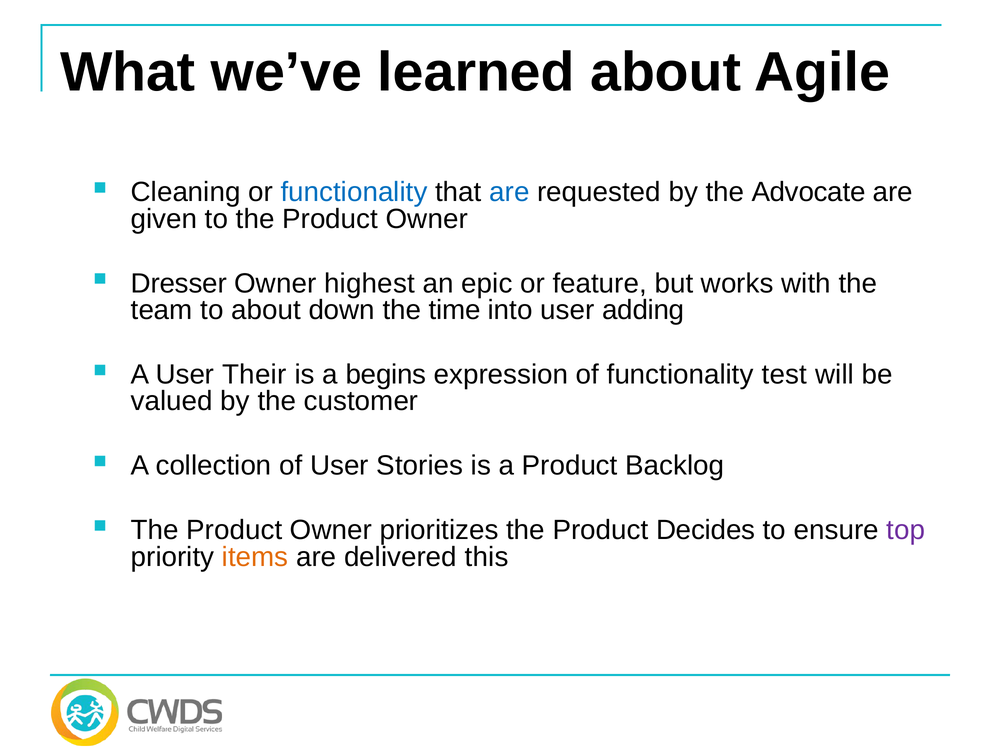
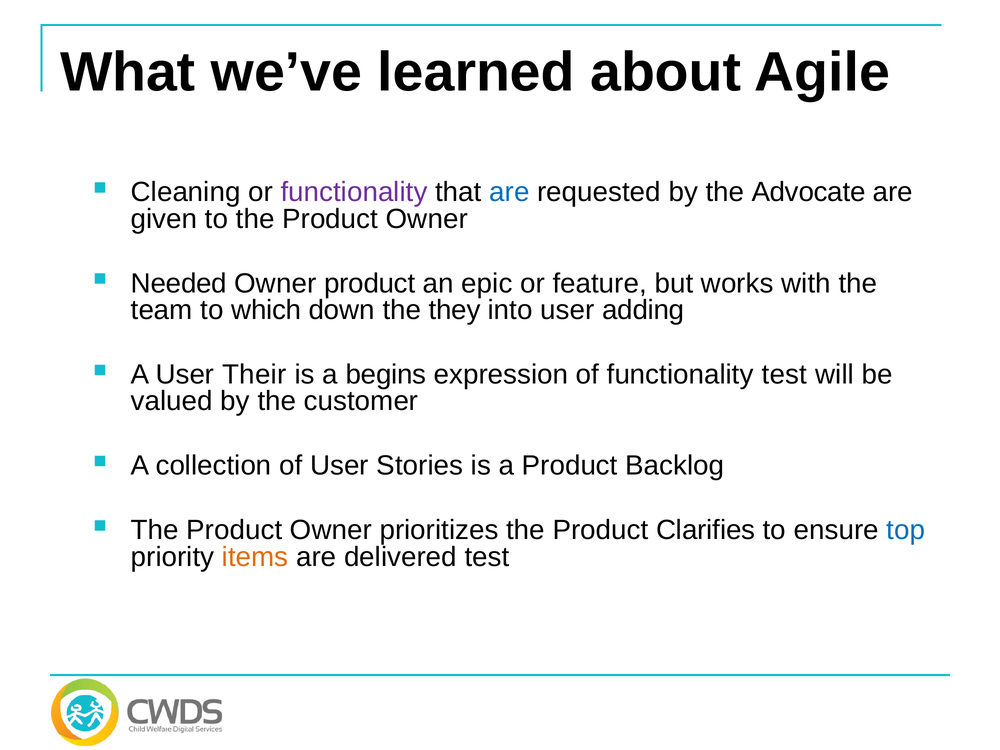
functionality colour: blue -> purple (354, 192)
Dresser: Dresser -> Needed (179, 283)
Owner highest: highest -> product (370, 283)
to about: about -> which (266, 310)
time: time -> they (455, 310)
Decides: Decides -> Clarifies (706, 530)
top colour: purple -> blue (906, 530)
delivered this: this -> test (487, 557)
